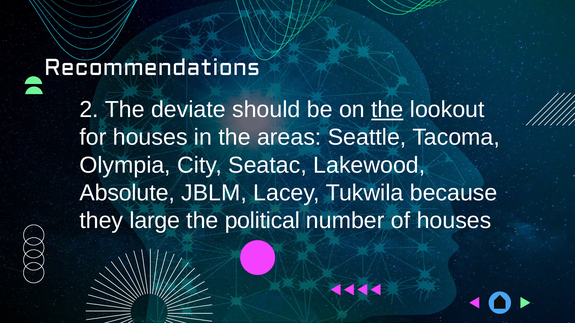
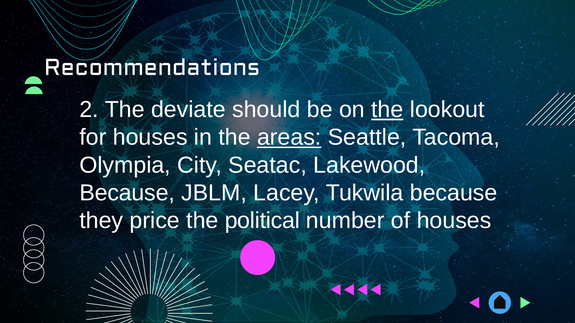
areas underline: none -> present (289, 137)
Absolute: Absolute -> Because (127, 193)
large: large -> price (155, 221)
